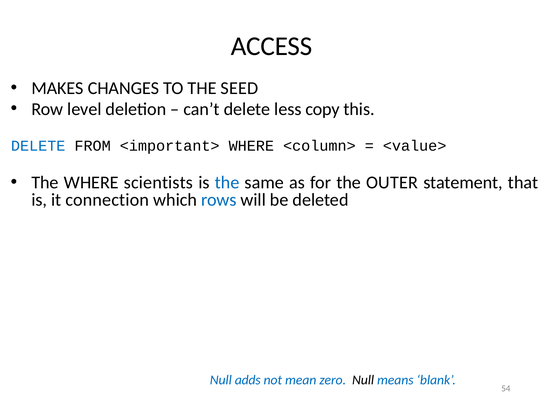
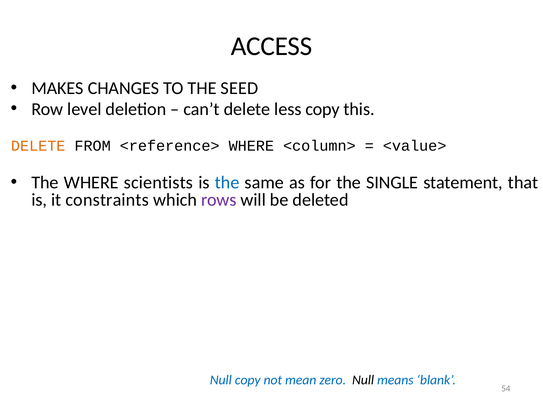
DELETE colour: blue -> orange (38, 146)
<important>: <important> -> <reference> (170, 146)
OUTER: OUTER -> SINGLE (392, 183)
connection: connection -> constraints (107, 200)
rows colour: blue -> purple (219, 200)
Null adds: adds -> copy (248, 380)
